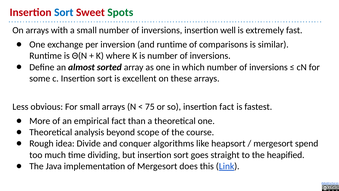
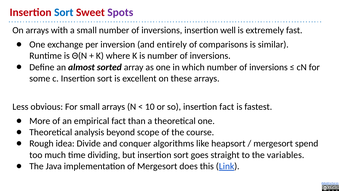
Spots colour: green -> purple (120, 12)
and runtime: runtime -> entirely (172, 44)
75: 75 -> 10 (150, 107)
heapified: heapified -> variables (286, 155)
